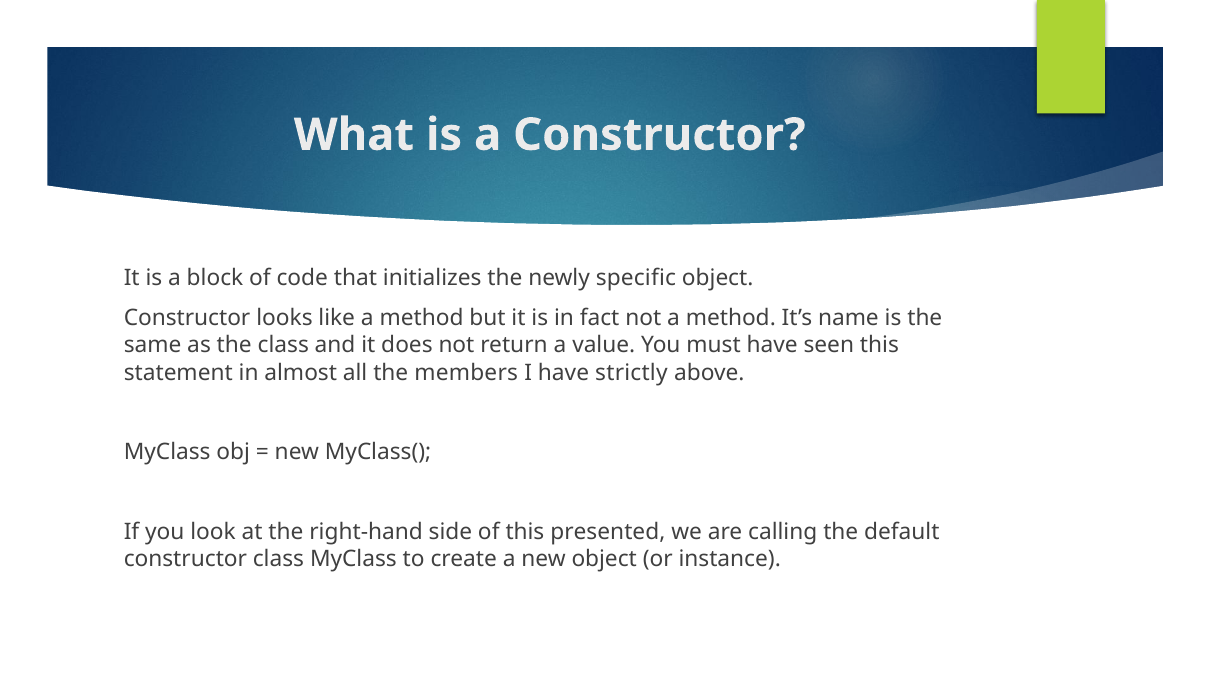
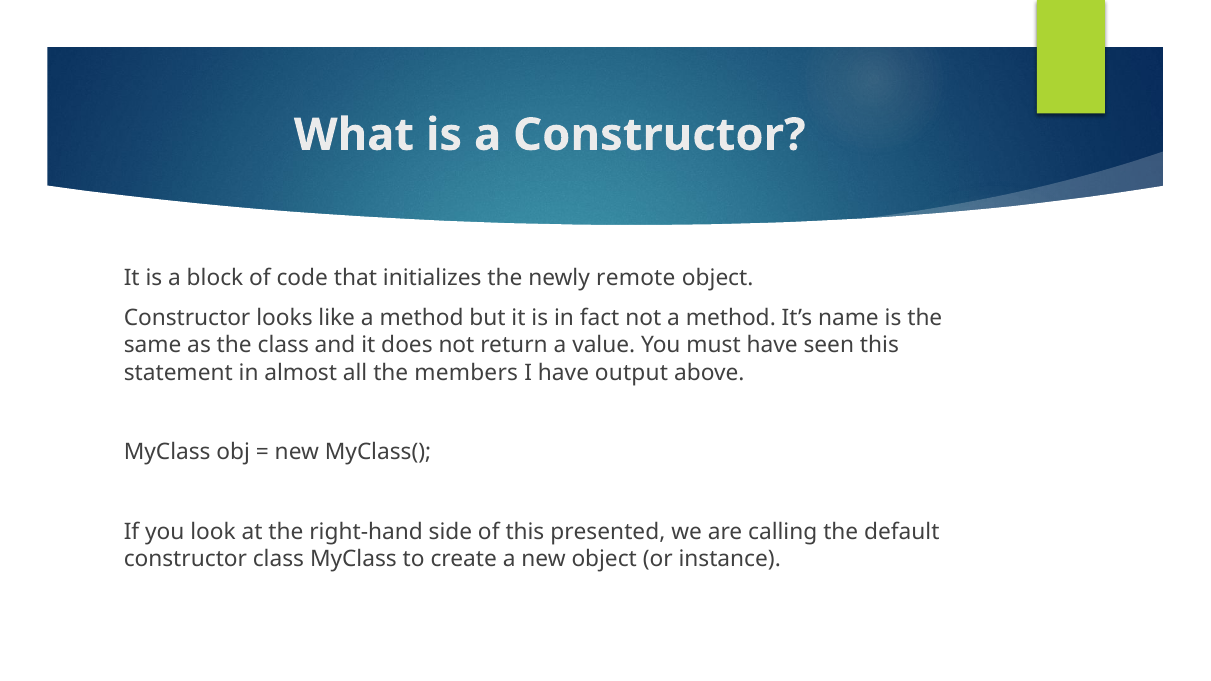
specific: specific -> remote (636, 278)
strictly: strictly -> output (631, 373)
